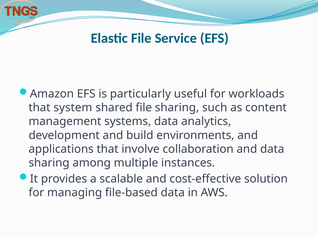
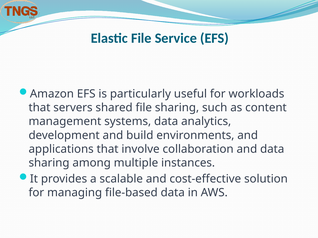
system: system -> servers (73, 108)
